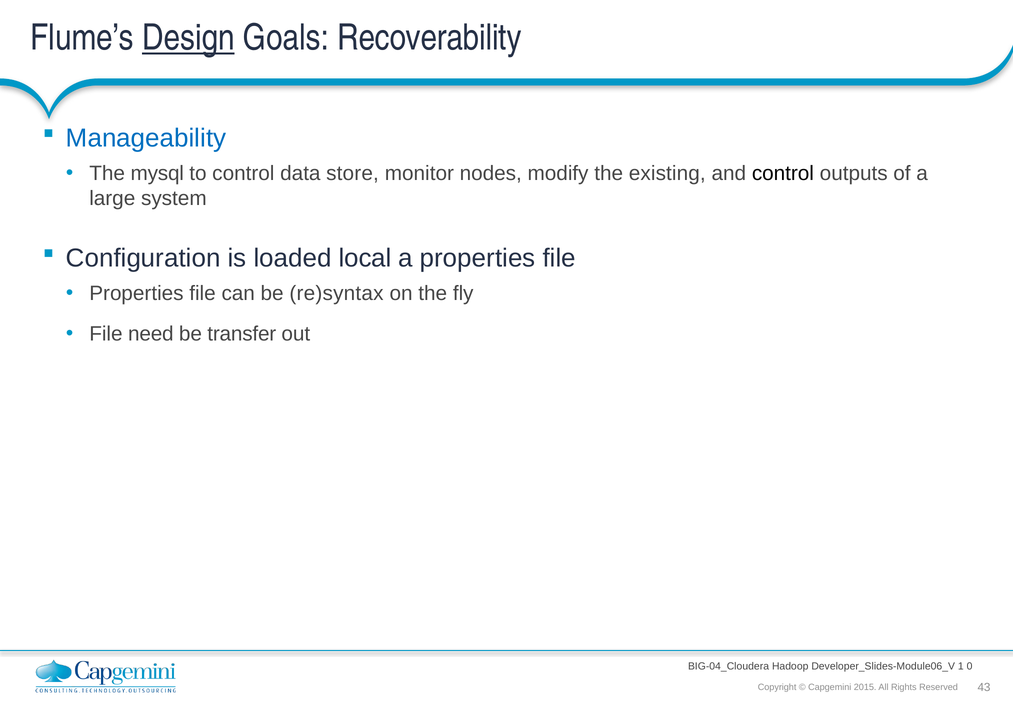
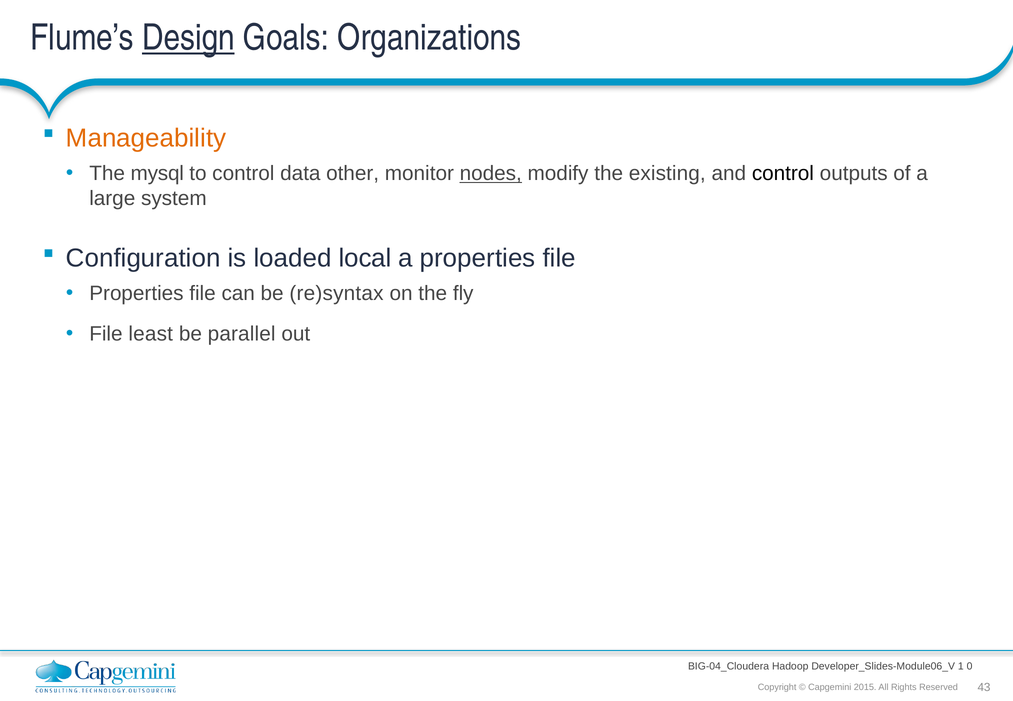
Recoverability: Recoverability -> Organizations (429, 38)
Manageability colour: blue -> orange (146, 138)
store: store -> other (353, 174)
nodes underline: none -> present (491, 174)
need: need -> least (151, 334)
transfer: transfer -> parallel (242, 334)
